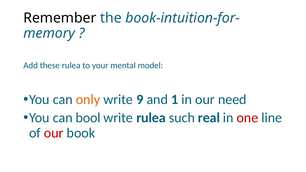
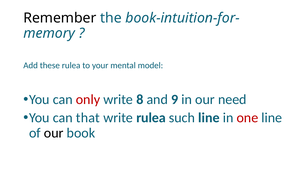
only colour: orange -> red (88, 100)
9: 9 -> 8 (140, 100)
1: 1 -> 9 (175, 100)
bool: bool -> that (88, 118)
such real: real -> line (209, 118)
our colour: red -> black (54, 133)
